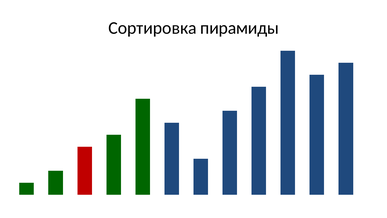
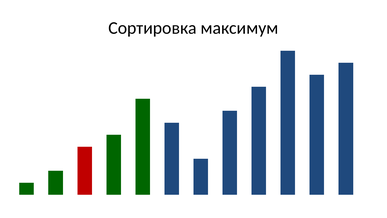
пирамиды: пирамиды -> максимум (239, 28)
